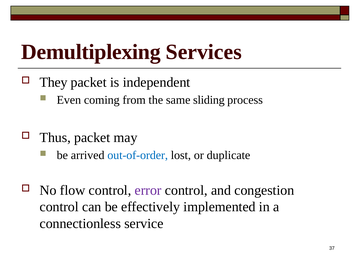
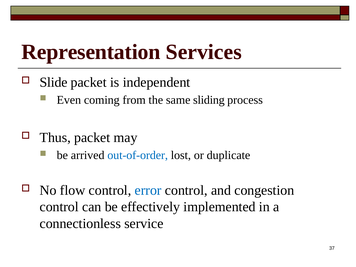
Demultiplexing: Demultiplexing -> Representation (91, 52)
They: They -> Slide (54, 82)
error colour: purple -> blue (148, 190)
